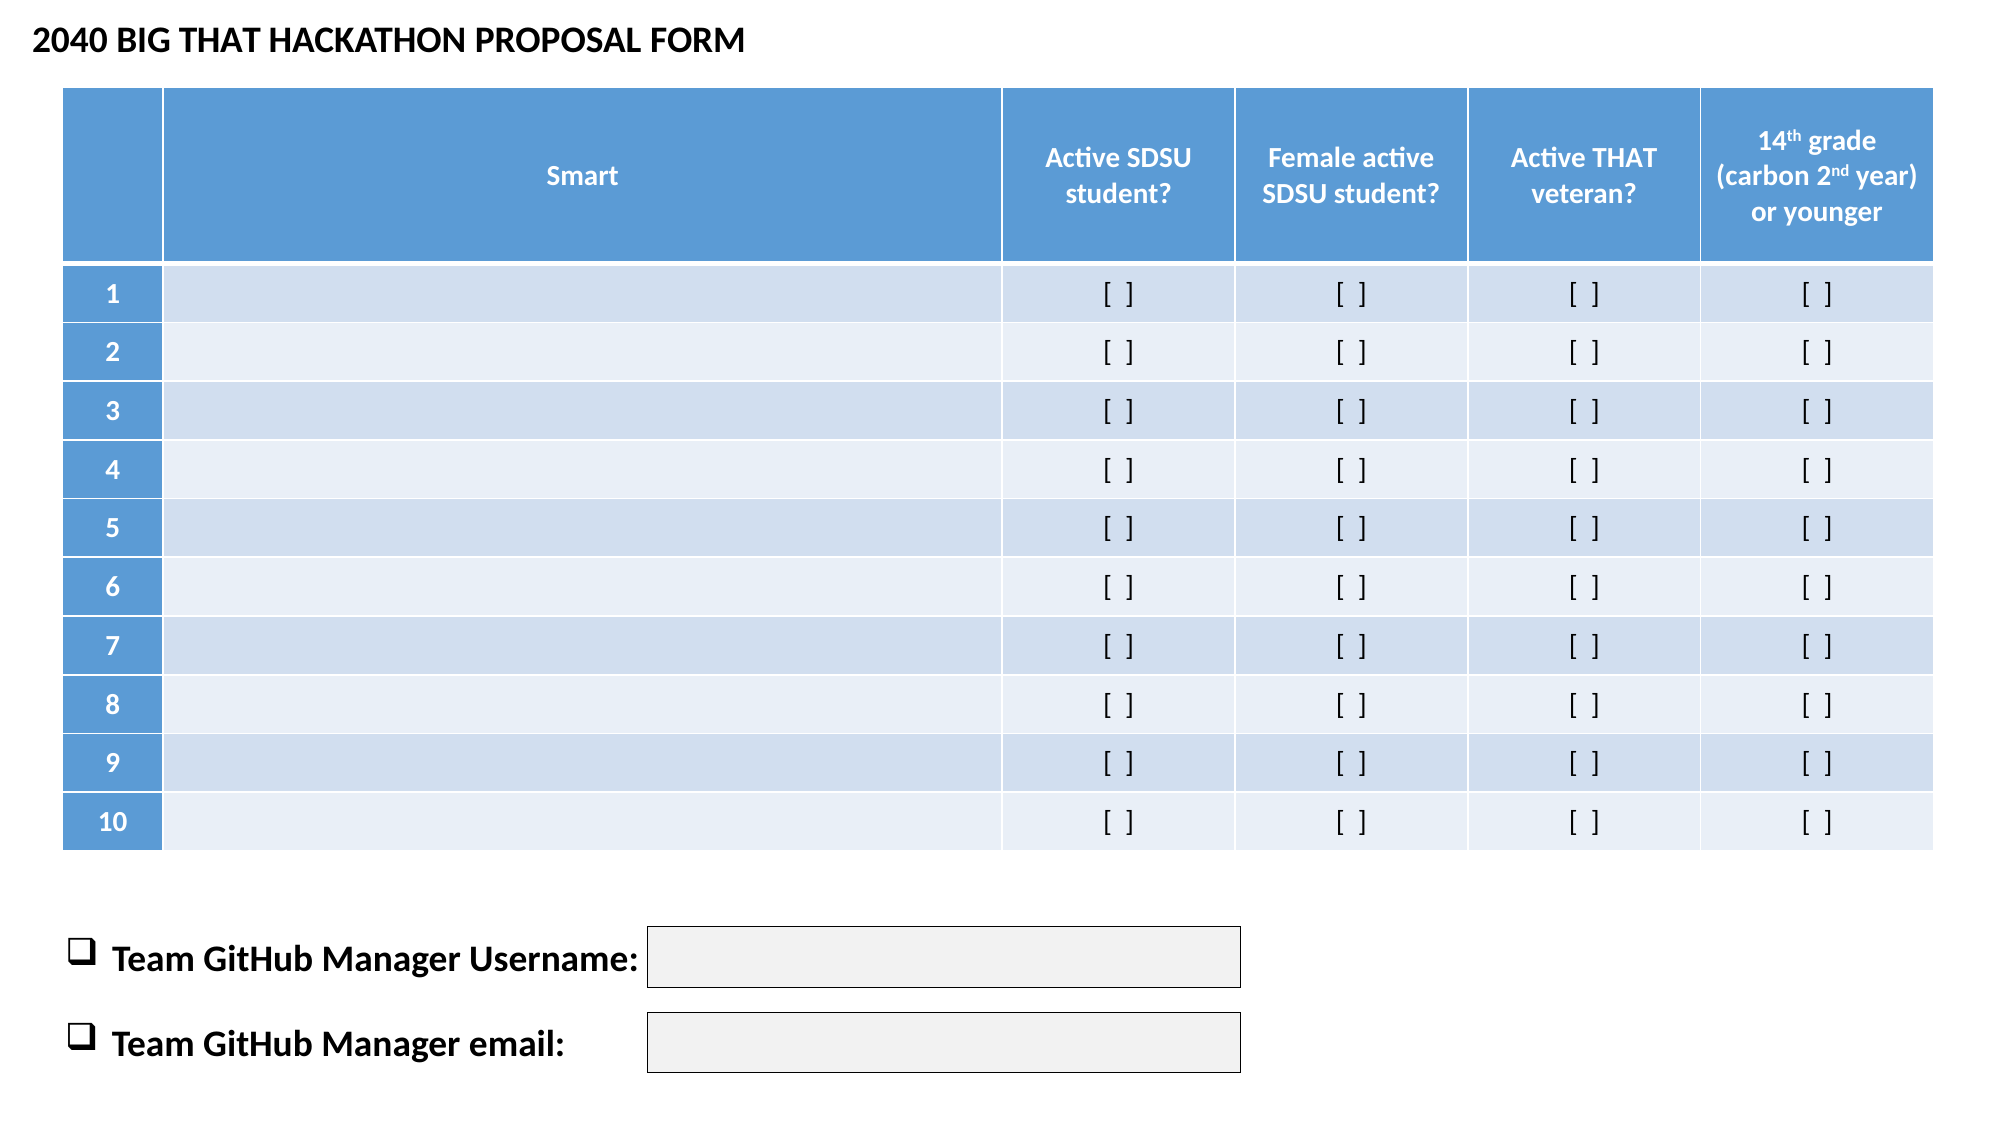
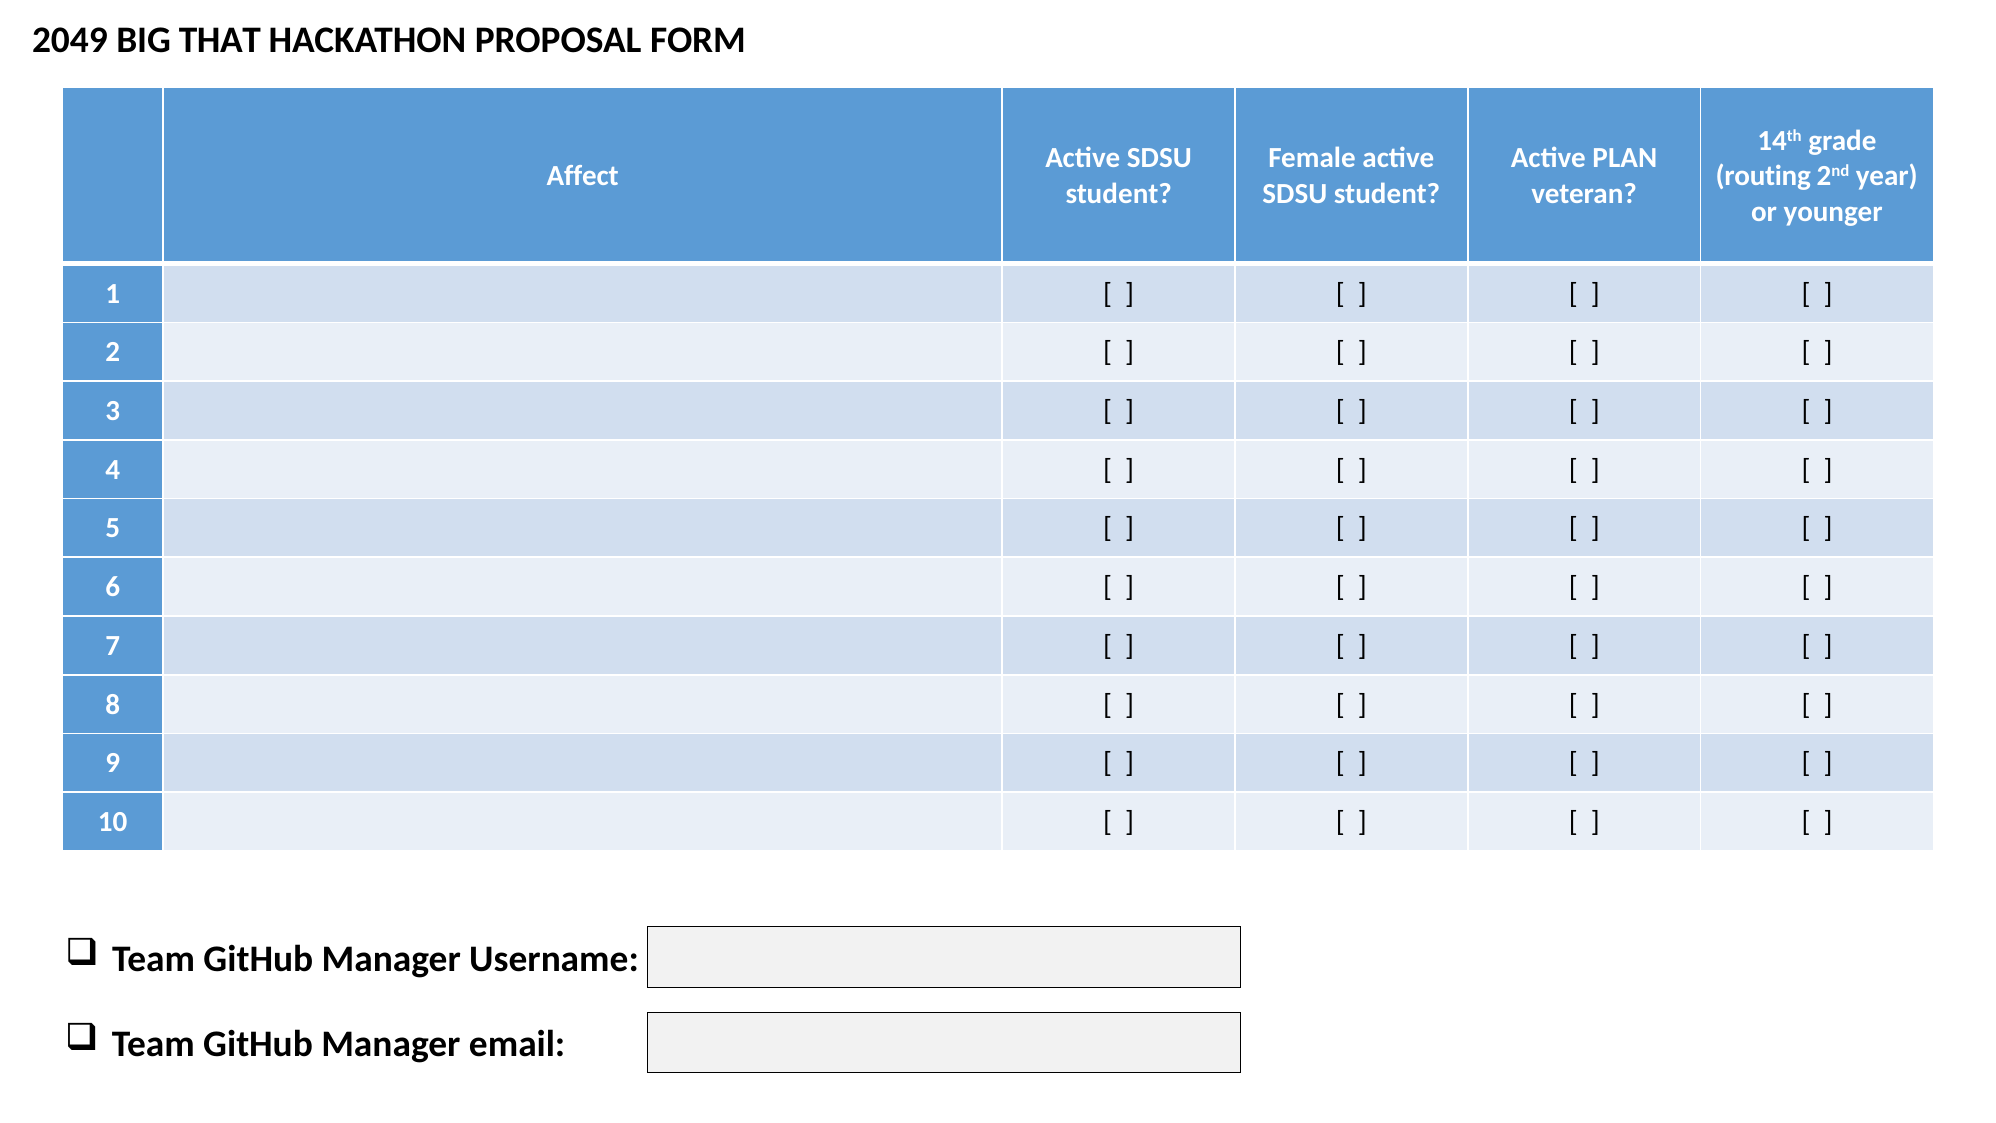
2040: 2040 -> 2049 (70, 40)
Active THAT: THAT -> PLAN (1625, 158)
Smart: Smart -> Affect (583, 176)
carbon: carbon -> routing (1763, 176)
